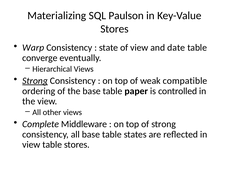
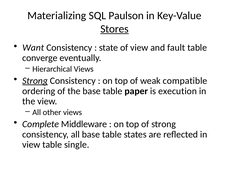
Stores underline: none -> present (115, 29)
Warp: Warp -> Want (33, 48)
date: date -> fault (176, 48)
controlled: controlled -> execution (178, 91)
table stores: stores -> single (77, 144)
